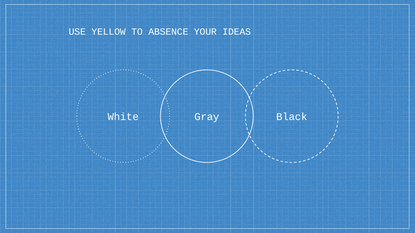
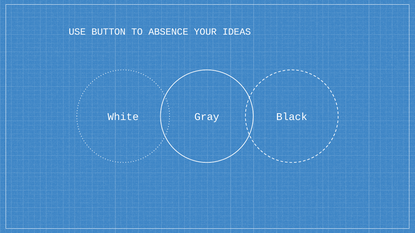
YELLOW: YELLOW -> BUTTON (109, 32)
